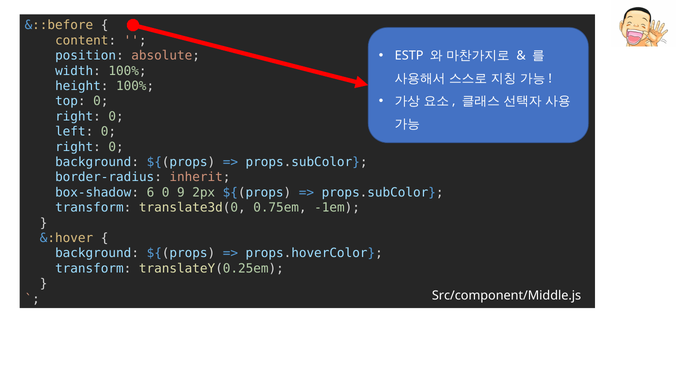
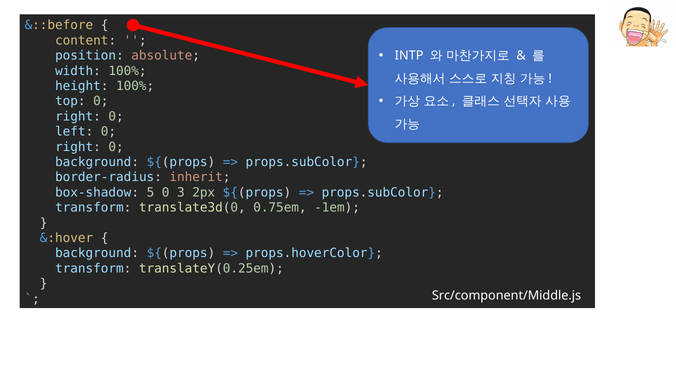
ESTP: ESTP -> INTP (409, 56)
6: 6 -> 5 (150, 193)
9: 9 -> 3 (181, 193)
